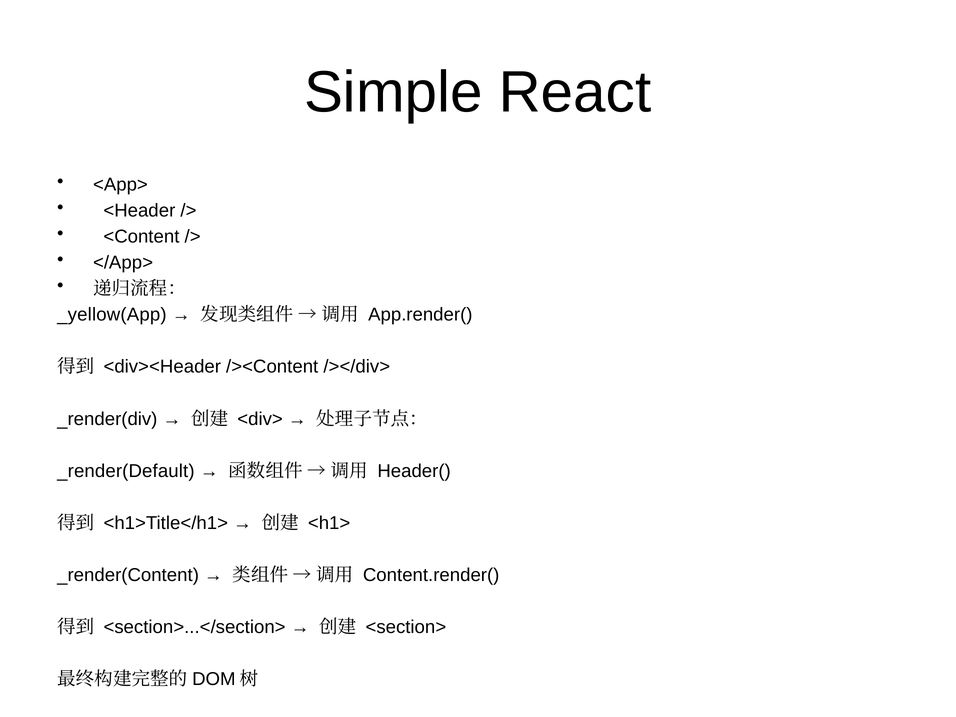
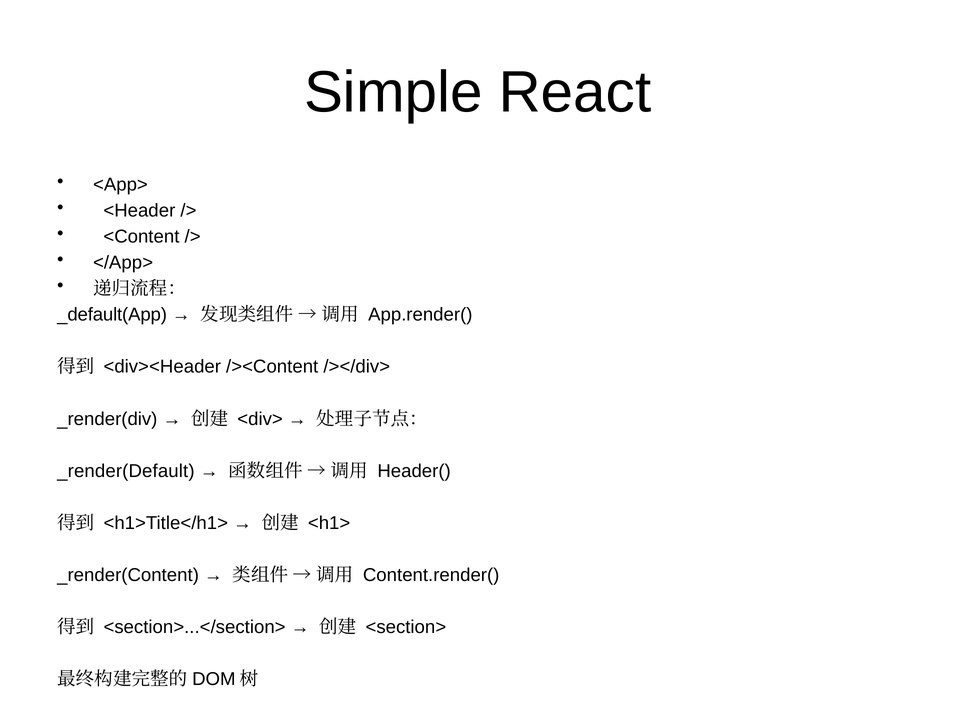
_yellow(App: _yellow(App -> _default(App (112, 315)
